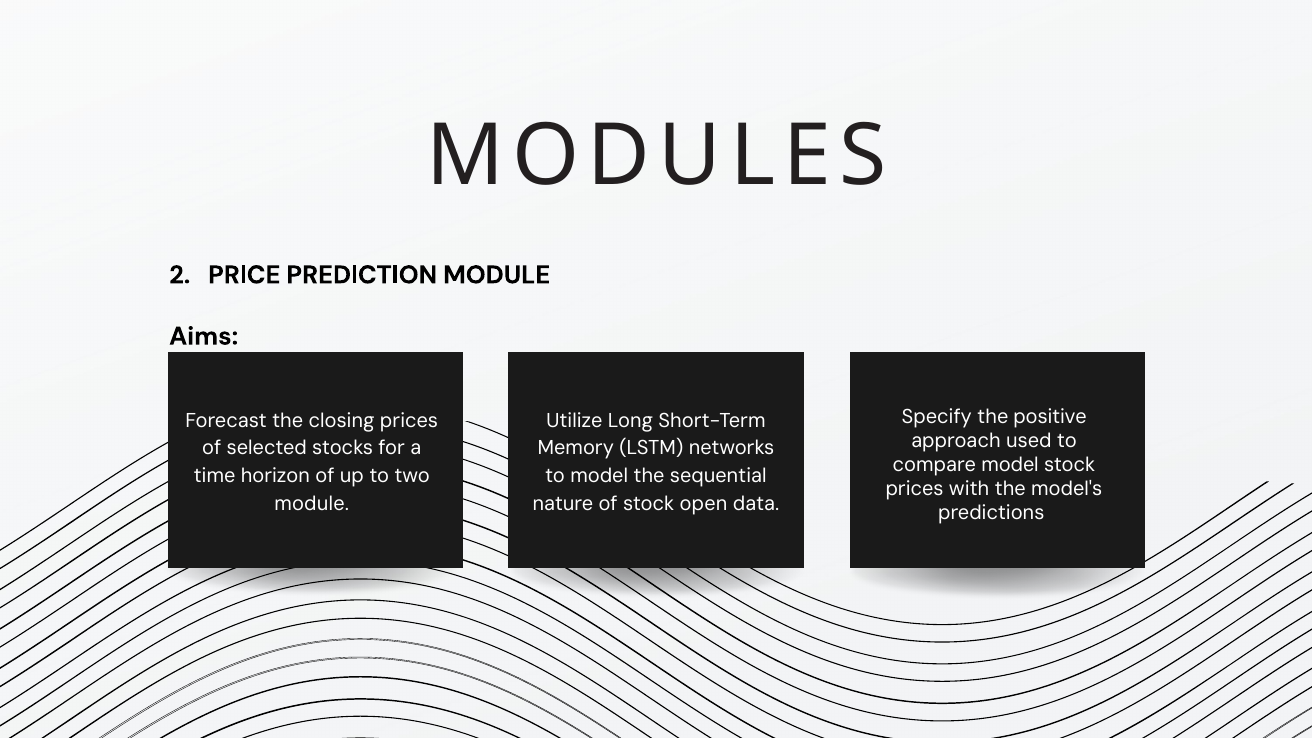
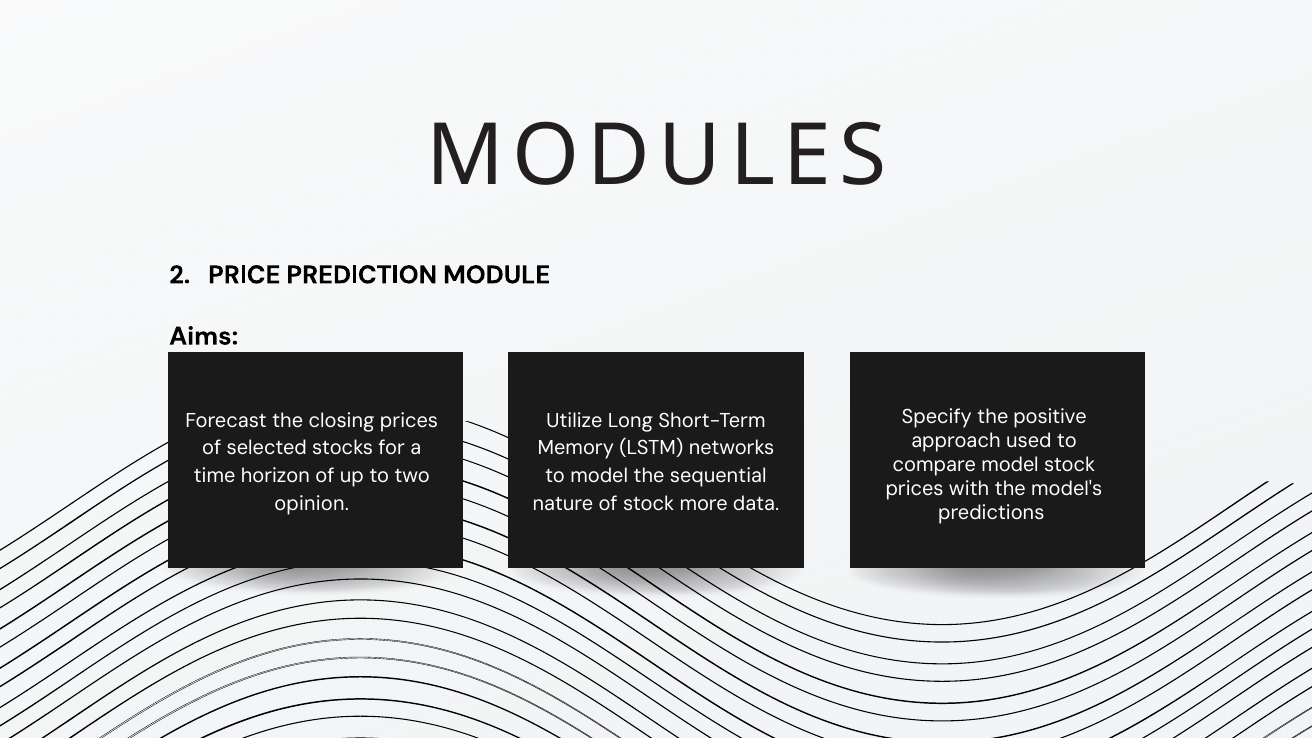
module: module -> opinion (312, 503)
open: open -> more (704, 503)
